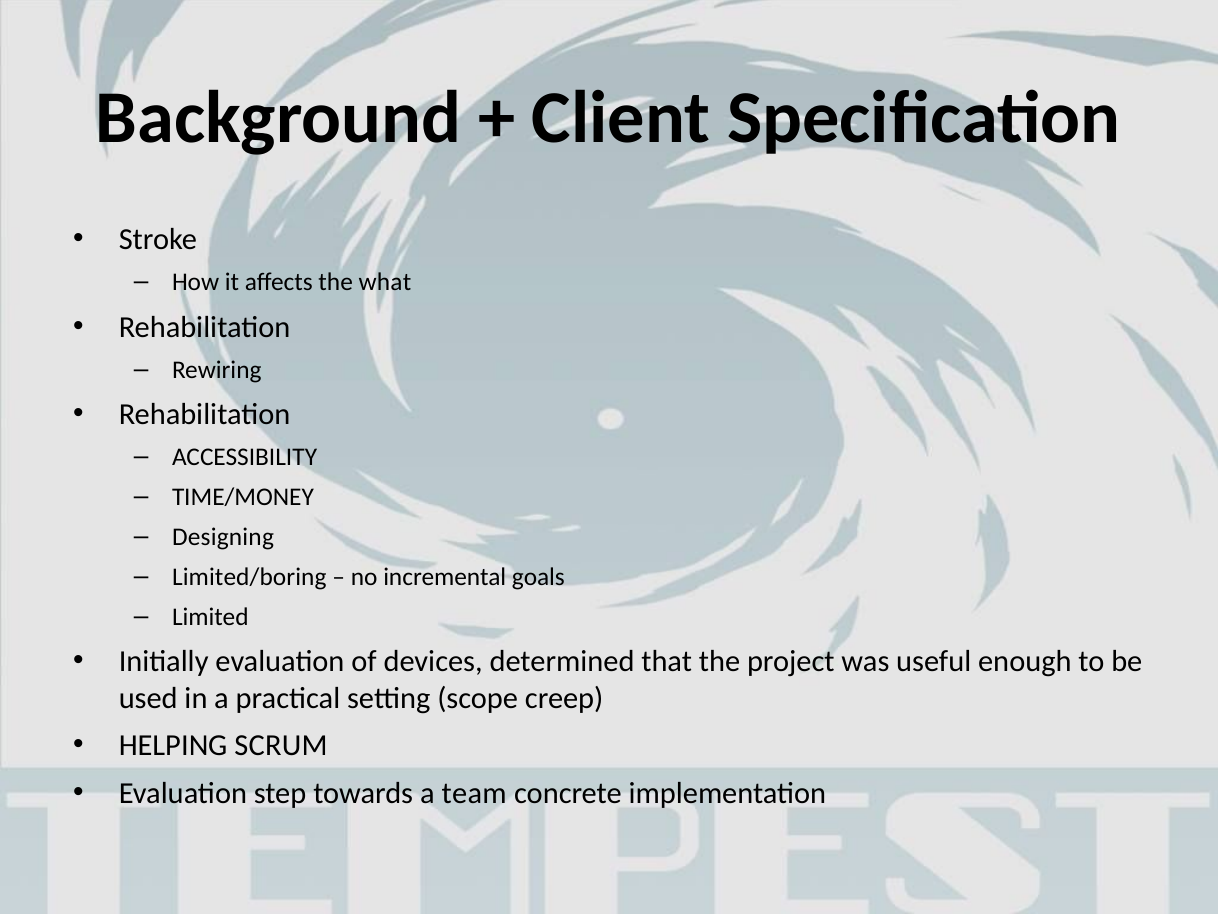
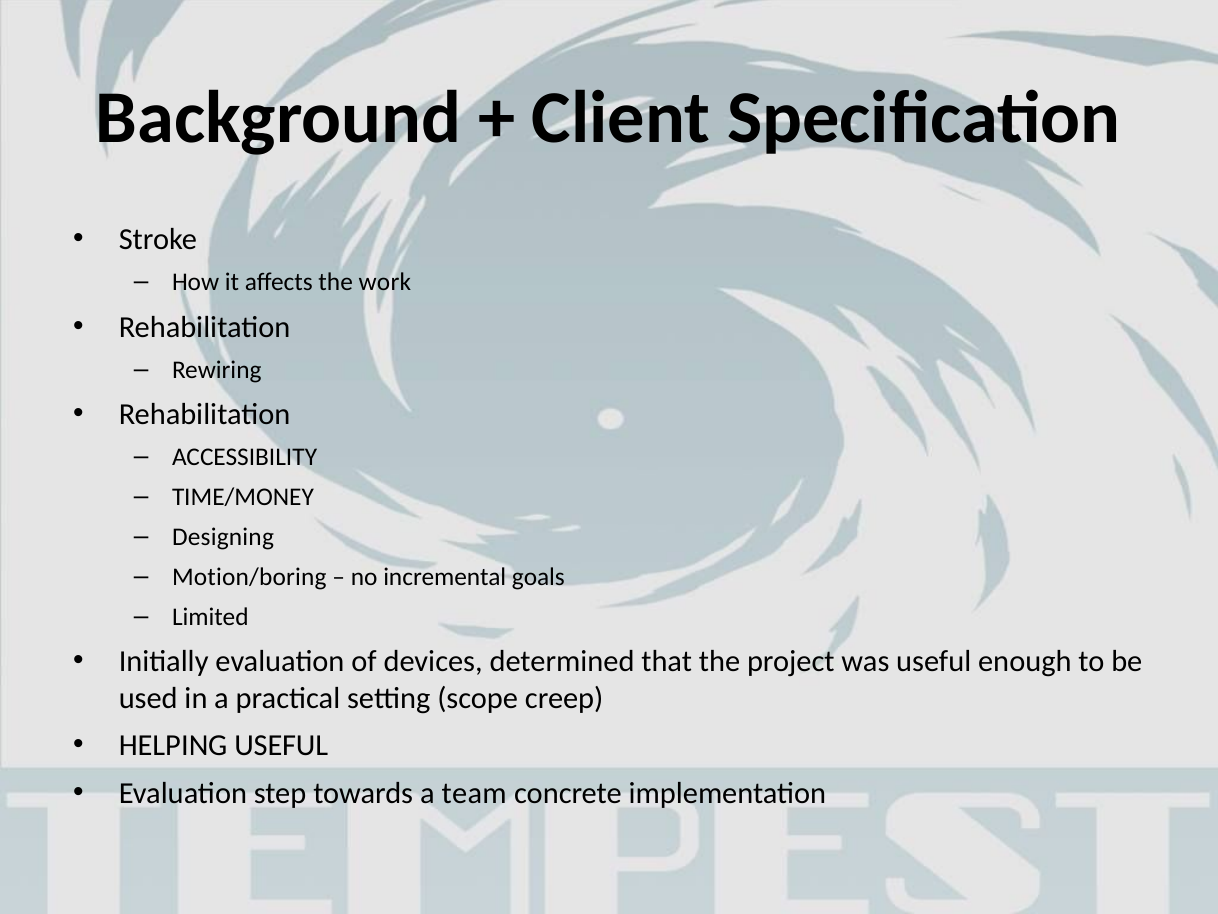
what: what -> work (385, 282)
Limited/boring: Limited/boring -> Motion/boring (249, 577)
HELPING SCRUM: SCRUM -> USEFUL (281, 745)
